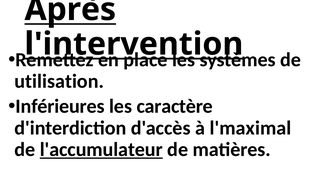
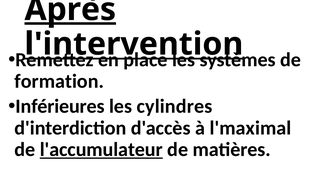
Après underline: none -> present (70, 10)
utilisation: utilisation -> formation (59, 82)
caractère: caractère -> cylindres (174, 107)
